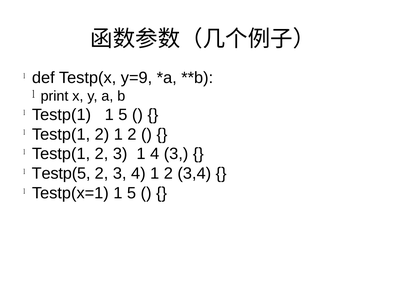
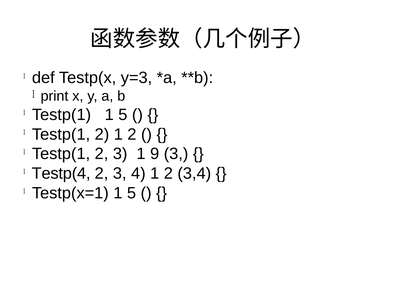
y=9: y=9 -> y=3 (137, 78)
1 4: 4 -> 9 (155, 154)
Testp(5: Testp(5 -> Testp(4 (61, 174)
